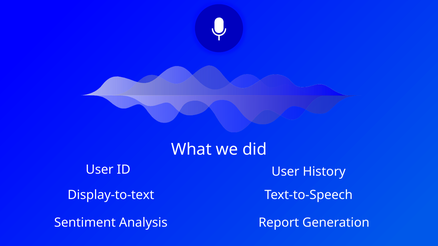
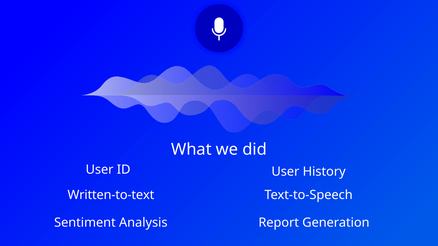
Display-to-text: Display-to-text -> Written-to-text (111, 195)
